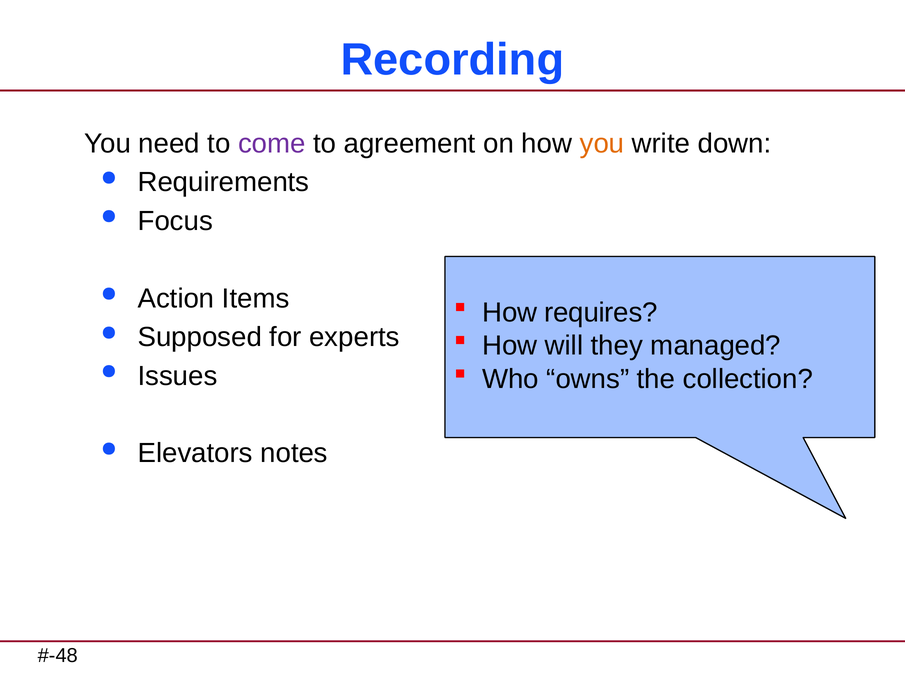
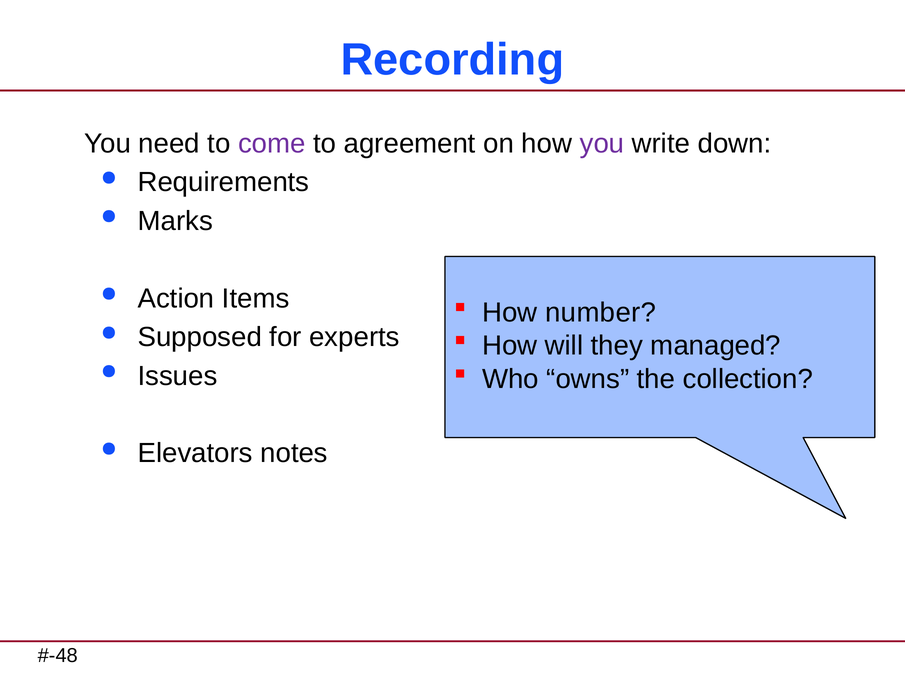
you colour: orange -> purple (602, 144)
Focus: Focus -> Marks (175, 221)
requires: requires -> number (601, 313)
